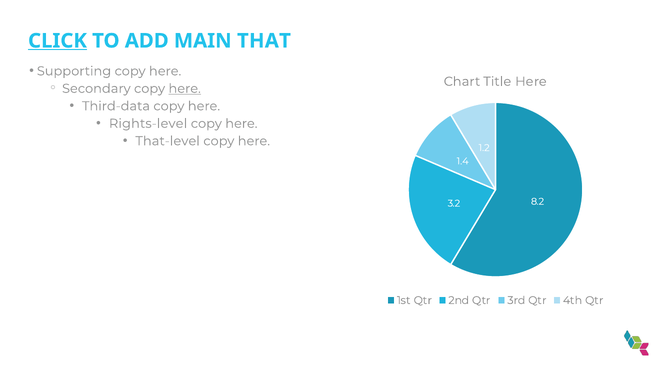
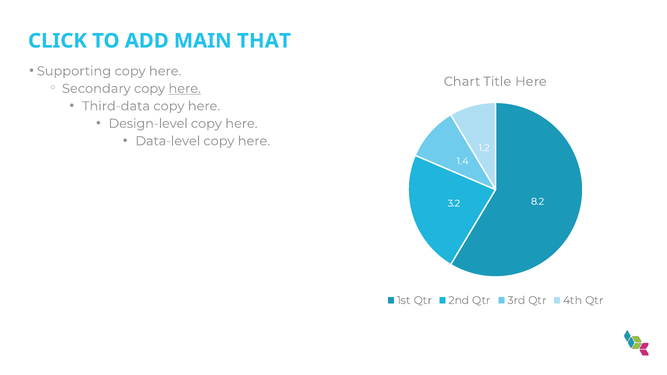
CLICK underline: present -> none (57, 41)
Rights-level: Rights-level -> Design-level (148, 124)
That-level: That-level -> Data-level (168, 141)
